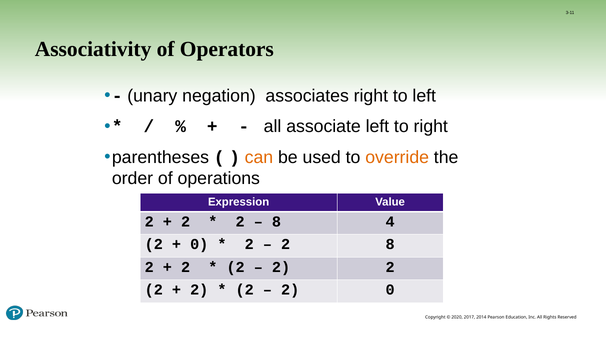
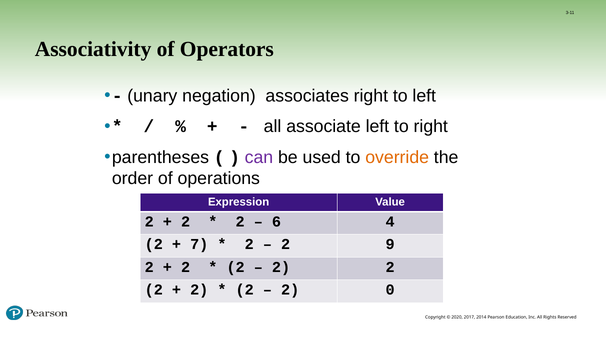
can colour: orange -> purple (259, 157)
8: 8 -> 6 (277, 222)
0: 0 -> 7 (199, 244)
2 8: 8 -> 9 (390, 244)
